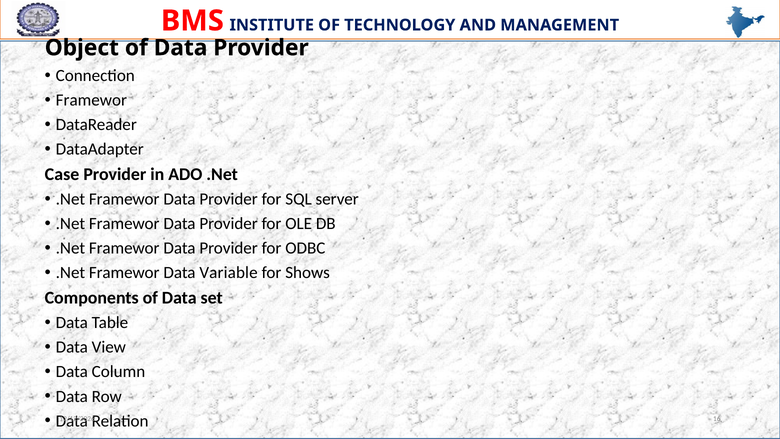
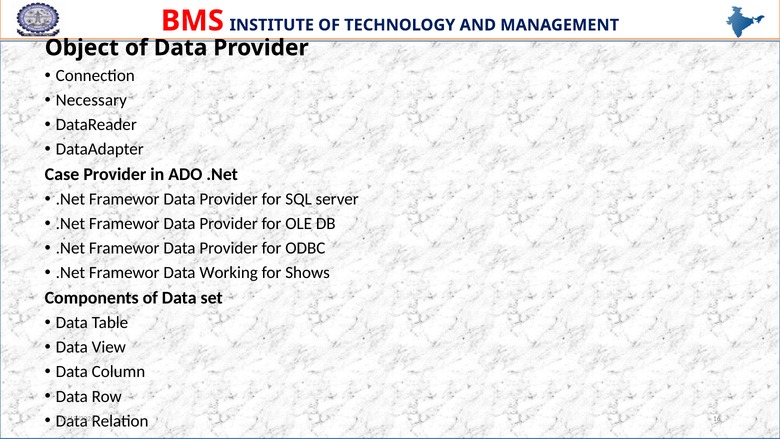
Framewor: Framewor -> Necessary (91, 100)
Variable: Variable -> Working (229, 273)
